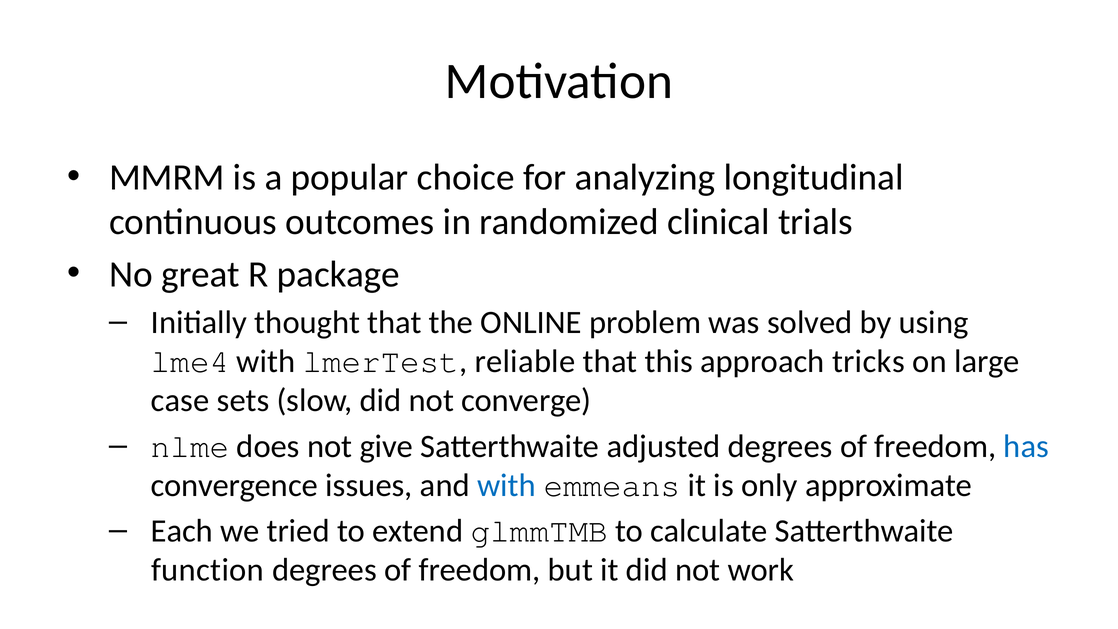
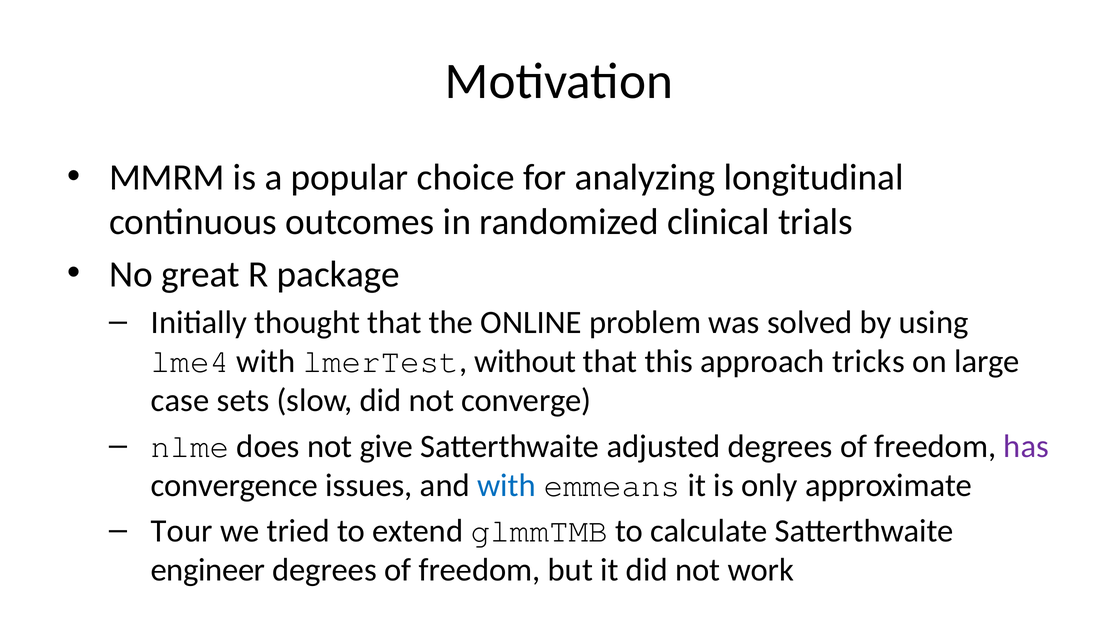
reliable: reliable -> without (525, 361)
has colour: blue -> purple (1026, 446)
Each: Each -> Tour (182, 531)
function: function -> engineer (208, 570)
